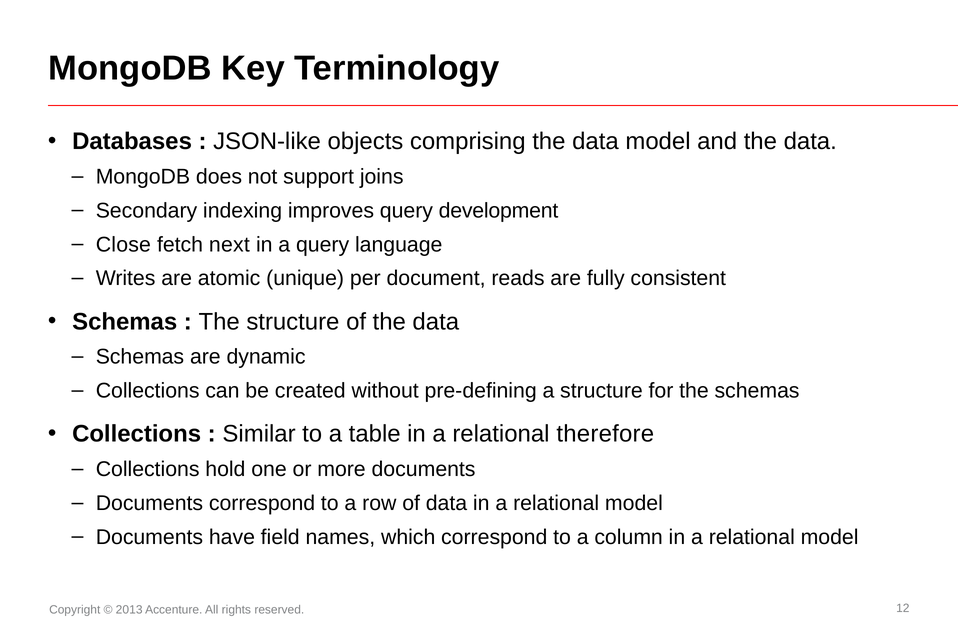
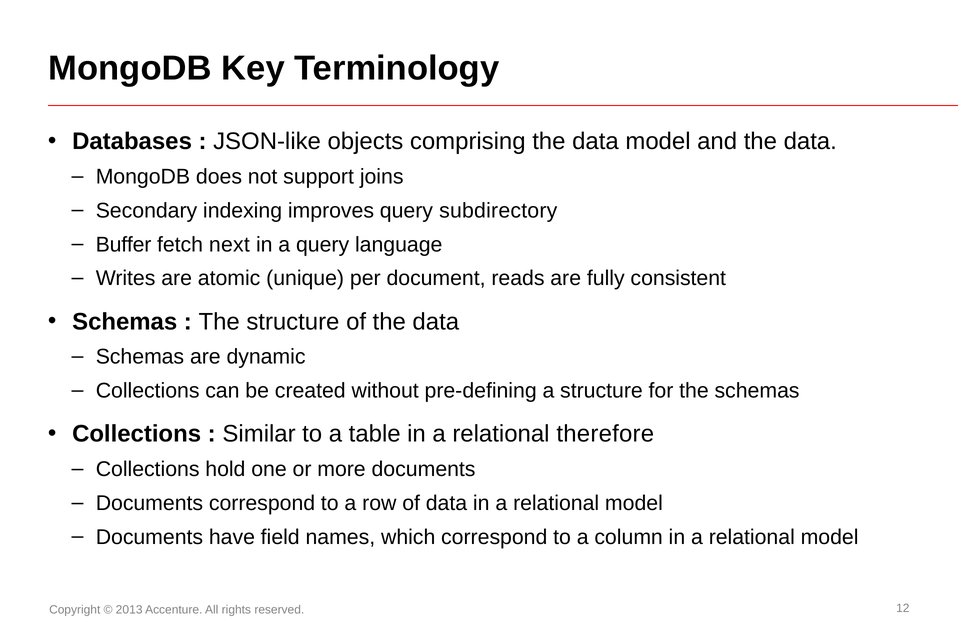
development: development -> subdirectory (498, 211)
Close: Close -> Buffer (124, 244)
